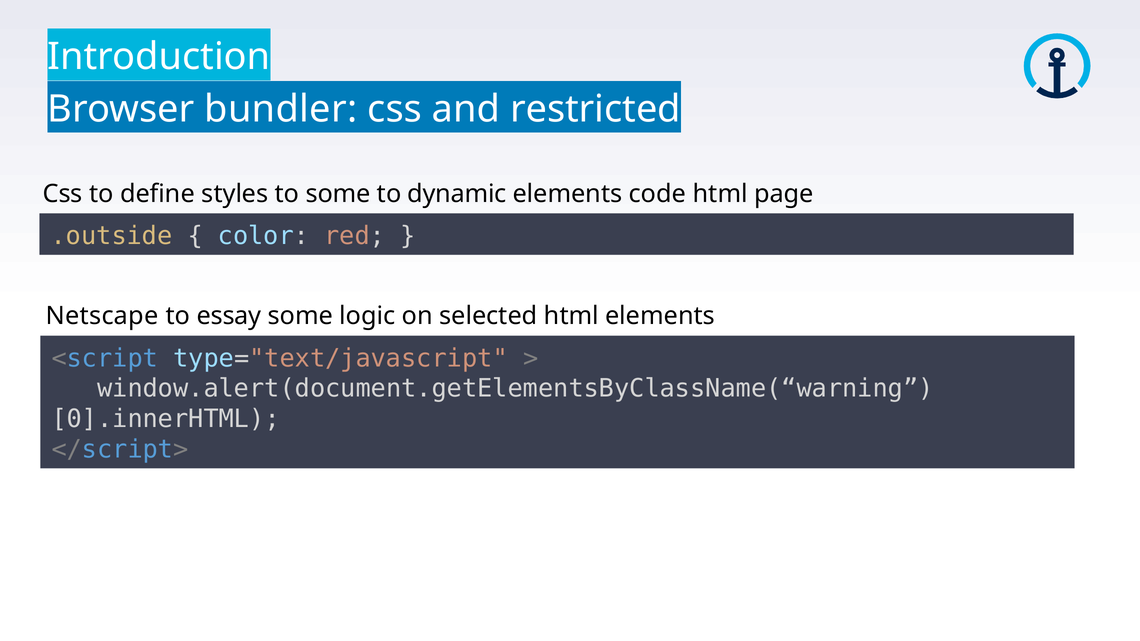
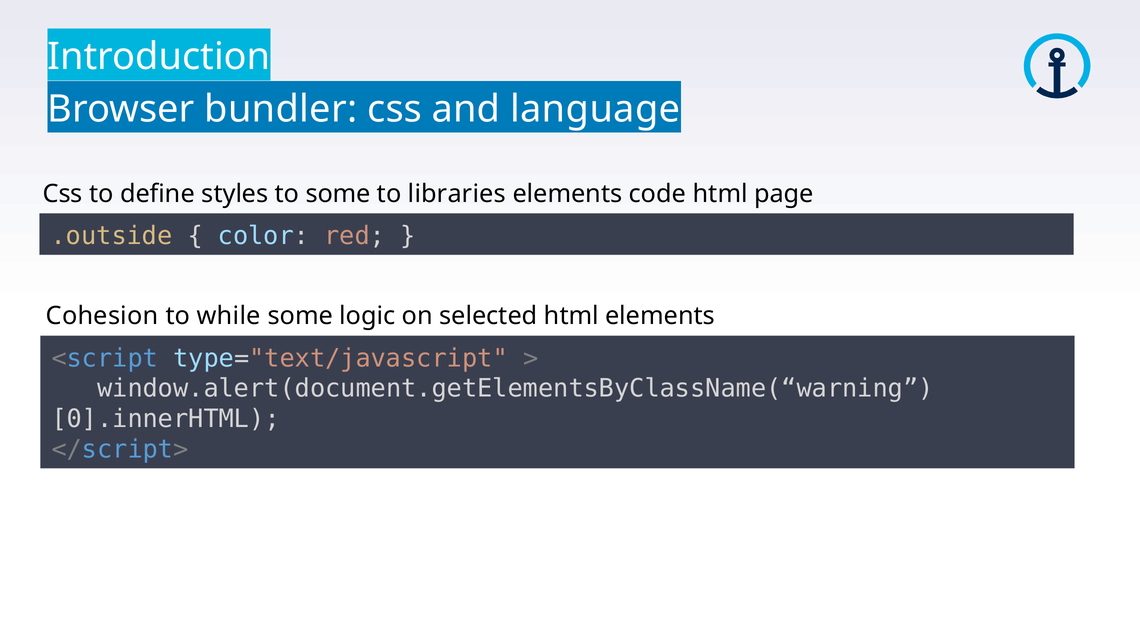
restricted: restricted -> language (595, 109)
dynamic: dynamic -> libraries (457, 194)
Netscape: Netscape -> Cohesion (102, 316)
essay: essay -> while (229, 316)
